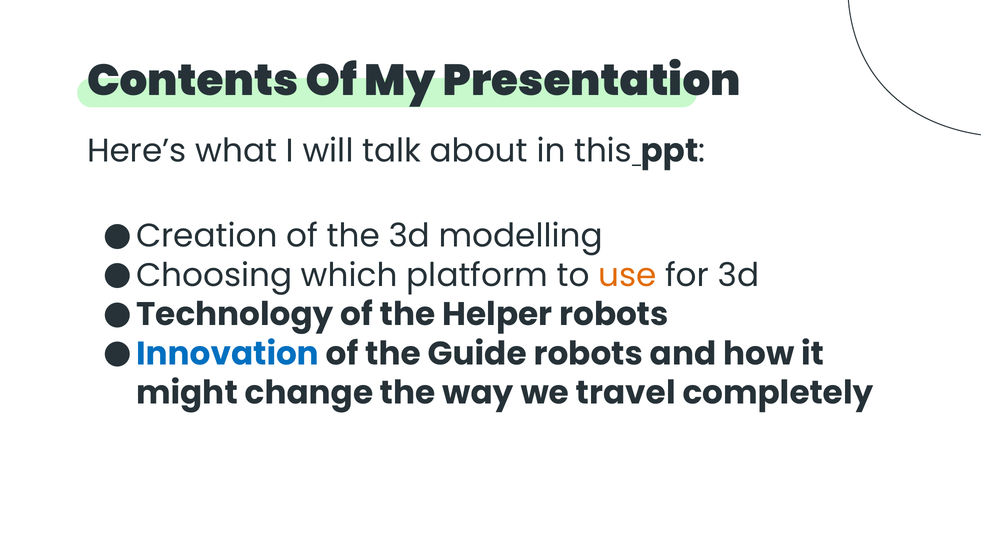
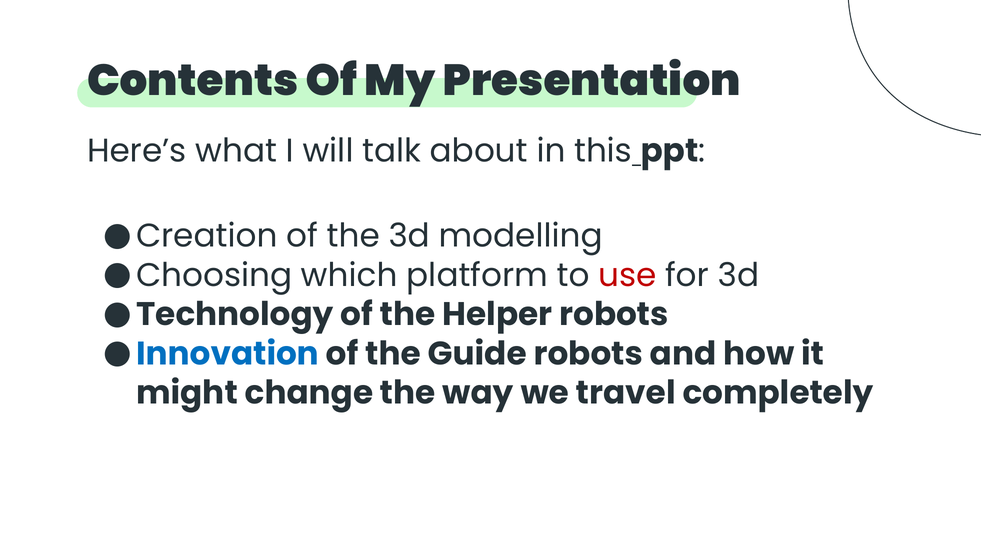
use colour: orange -> red (627, 275)
